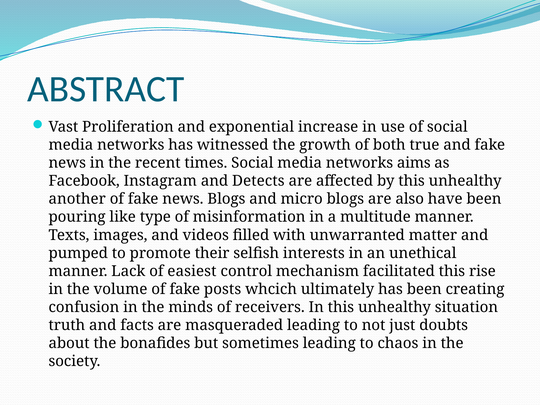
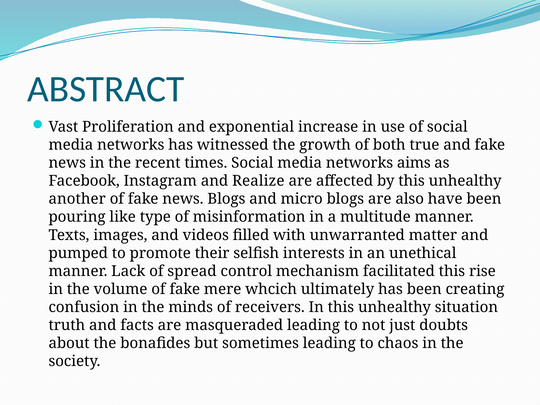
Detects: Detects -> Realize (258, 181)
easiest: easiest -> spread (192, 271)
posts: posts -> mere (223, 289)
